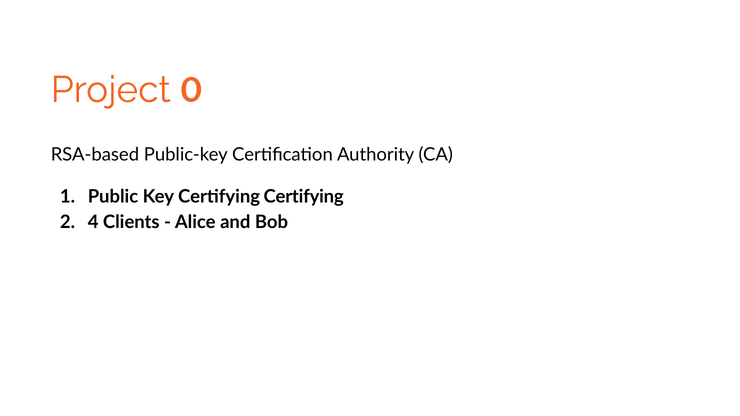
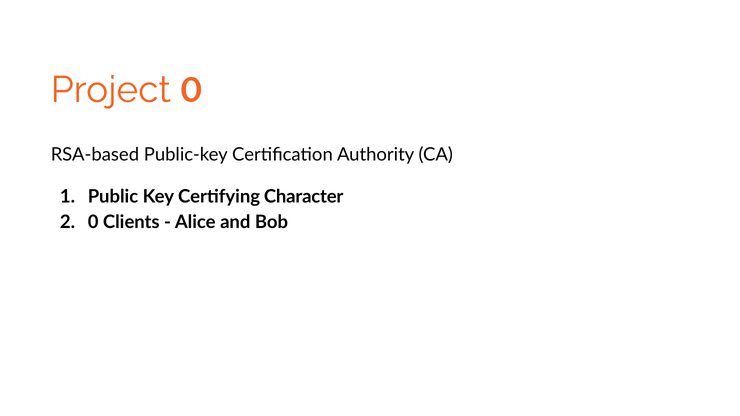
Certifying Certifying: Certifying -> Character (304, 197)
2 4: 4 -> 0 (93, 222)
